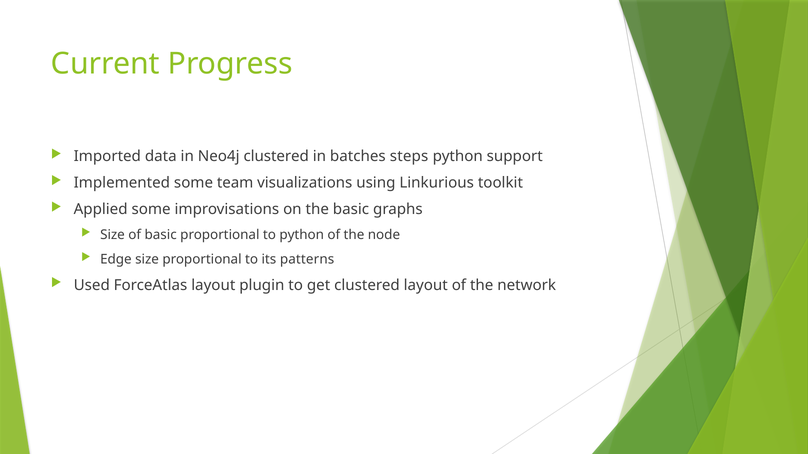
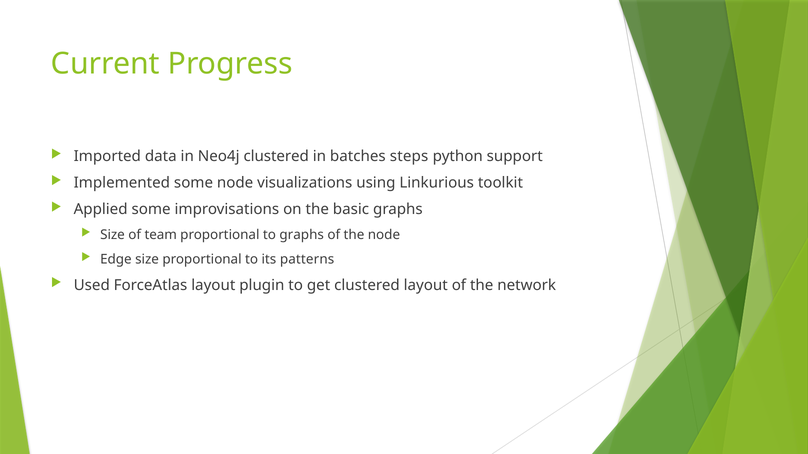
some team: team -> node (235, 183)
of basic: basic -> team (161, 235)
to python: python -> graphs (302, 235)
